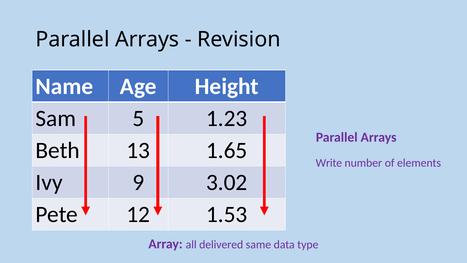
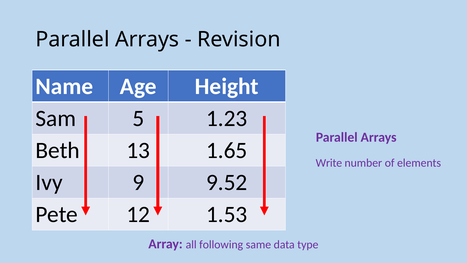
3.02: 3.02 -> 9.52 (227, 182)
delivered: delivered -> following (221, 244)
